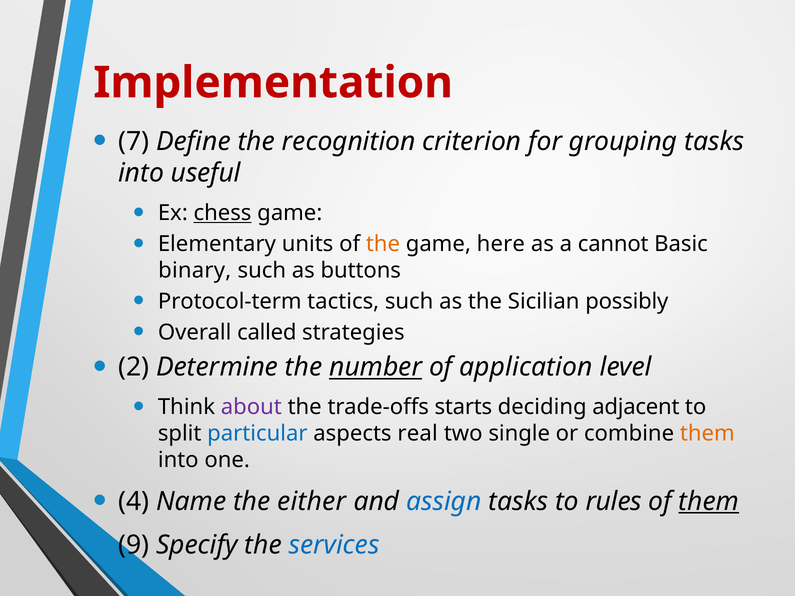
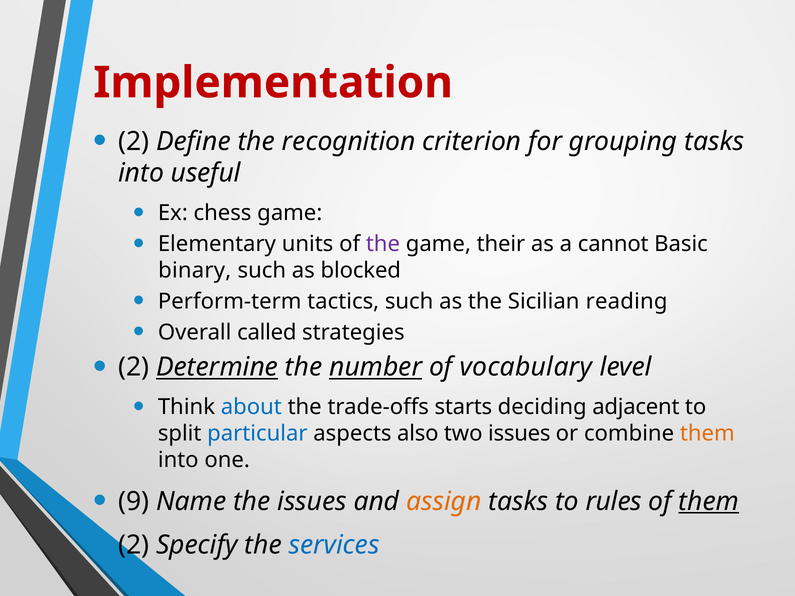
7: 7 -> 2 (134, 141)
chess underline: present -> none (222, 213)
the colour: orange -> purple (383, 244)
here: here -> their (501, 244)
buttons: buttons -> blocked (361, 271)
Protocol-term: Protocol-term -> Perform-term (230, 302)
possibly: possibly -> reading (627, 302)
Determine underline: none -> present (217, 367)
application: application -> vocabulary (526, 367)
about colour: purple -> blue (251, 407)
real: real -> also (418, 434)
two single: single -> issues (519, 434)
4: 4 -> 9 (134, 502)
the either: either -> issues (312, 502)
assign colour: blue -> orange (444, 502)
9: 9 -> 2 (134, 545)
